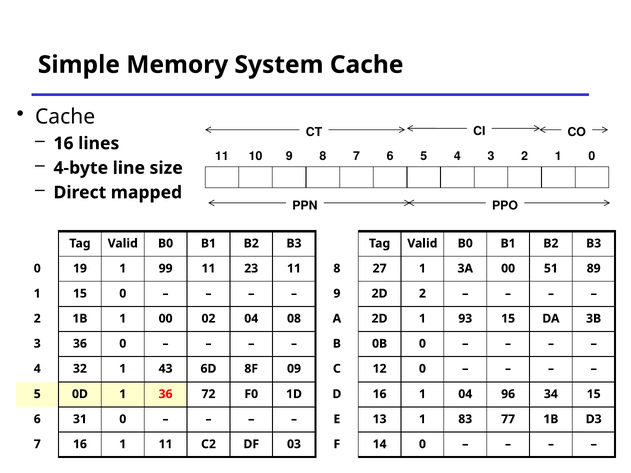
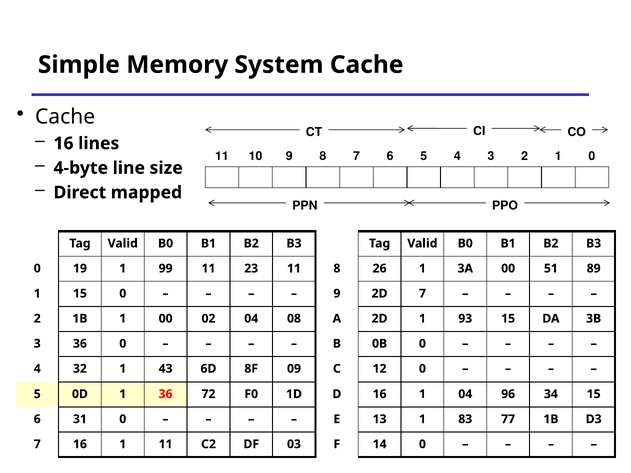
27: 27 -> 26 (380, 269)
2D 2: 2 -> 7 (422, 294)
